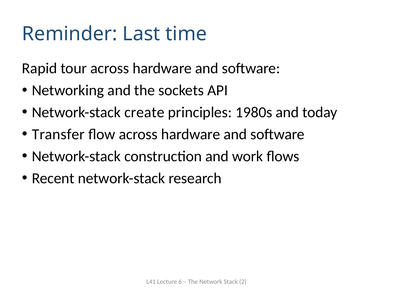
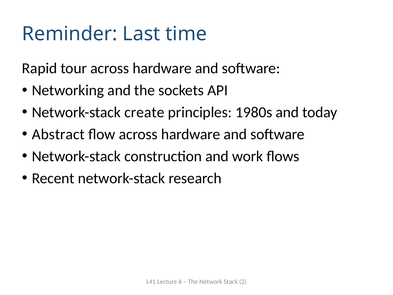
Transfer: Transfer -> Abstract (58, 134)
